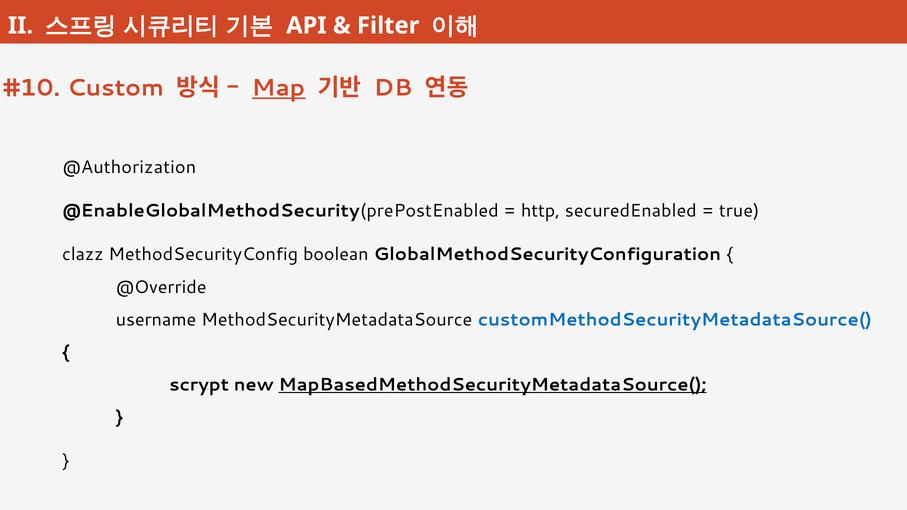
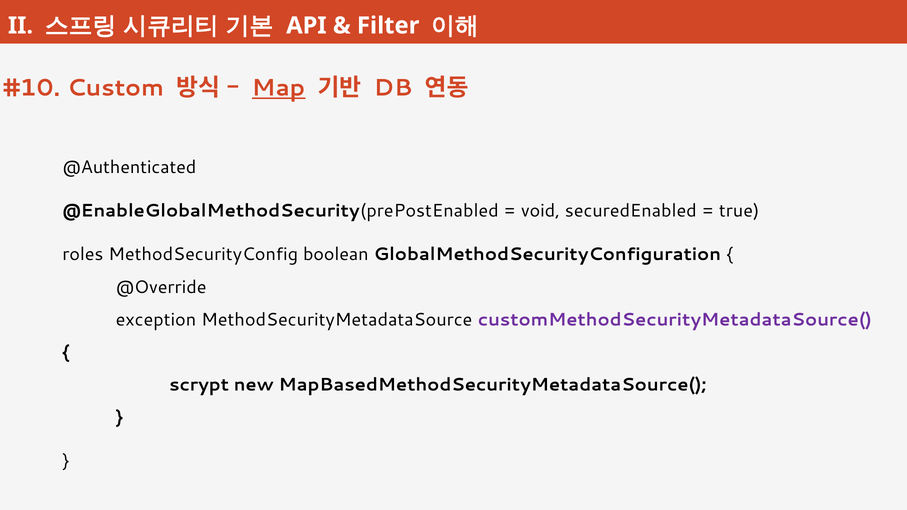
@Authorization: @Authorization -> @Authenticated (129, 167)
http: http -> void (540, 211)
clazz: clazz -> roles (83, 255)
username: username -> exception (156, 320)
customMethodSecurityMetadataSource( colour: blue -> purple (675, 320)
MapBasedMethodSecurityMetadataSource( underline: present -> none (493, 385)
